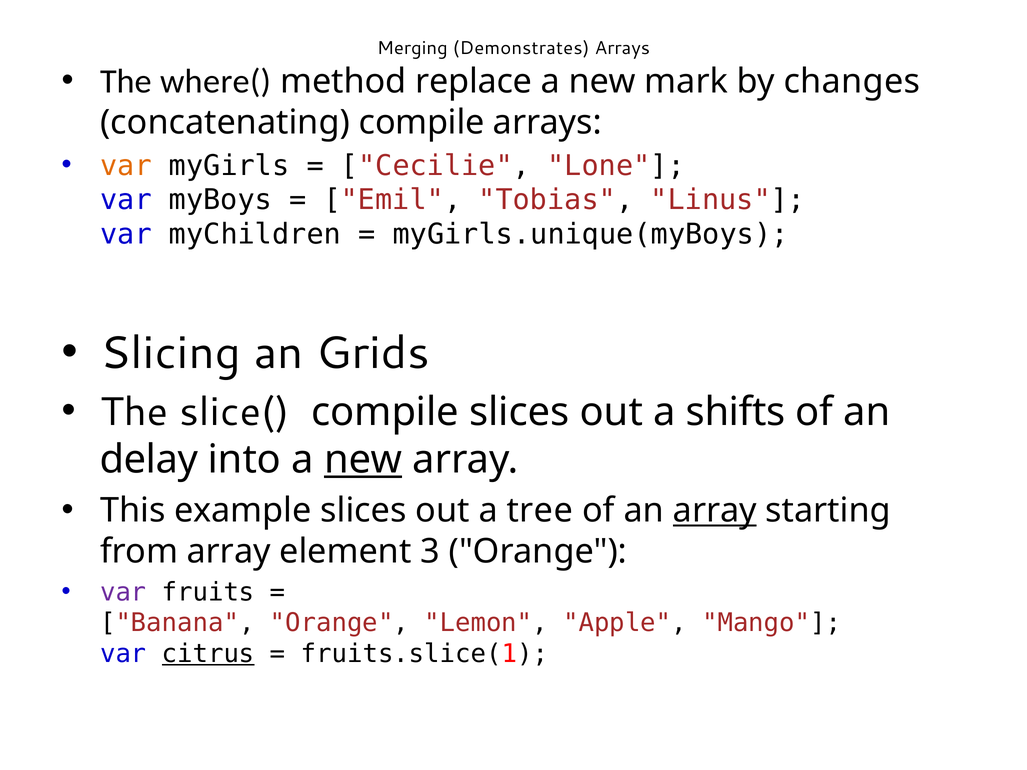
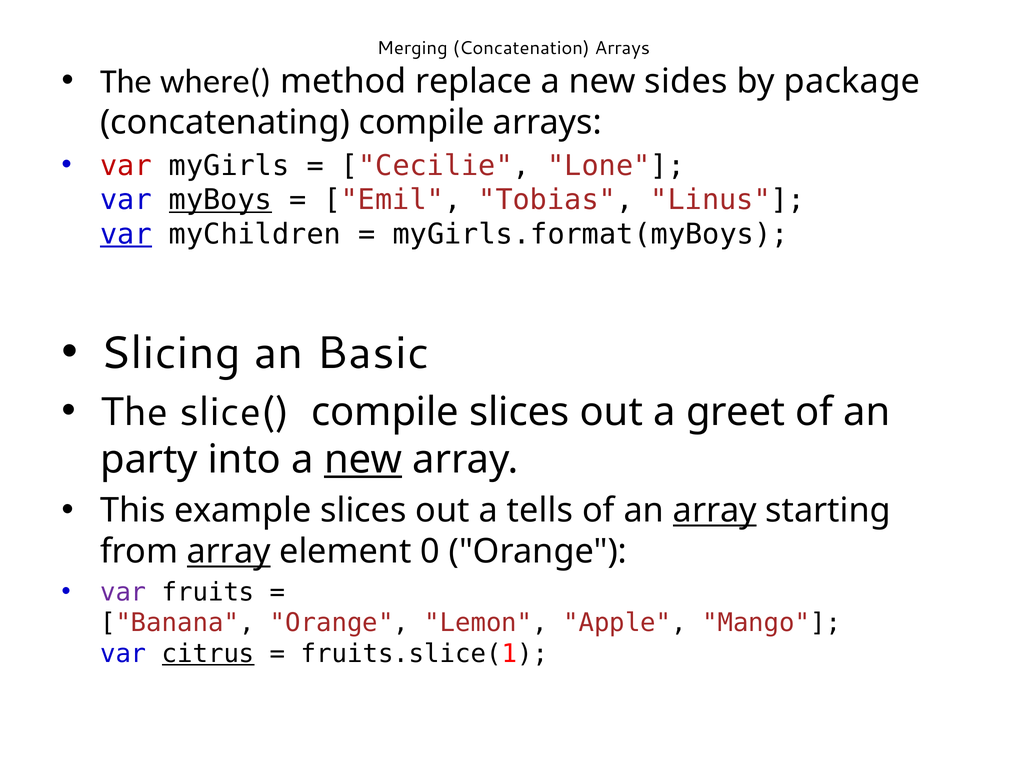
Demonstrates: Demonstrates -> Concatenation (521, 48)
mark: mark -> sides (686, 82)
changes: changes -> package (852, 82)
var colour: orange -> red (126, 166)
myBoys underline: none -> present (220, 200)
var underline: none -> present (126, 234)
myGirls.unique(myBoys: myGirls.unique(myBoys -> myGirls.format(myBoys (591, 234)
Grids: Grids -> Basic (373, 353)
shifts: shifts -> greet (736, 412)
delay: delay -> party (149, 460)
tree: tree -> tells (540, 511)
array underline: none -> present (229, 552)
3: 3 -> 0 (430, 552)
